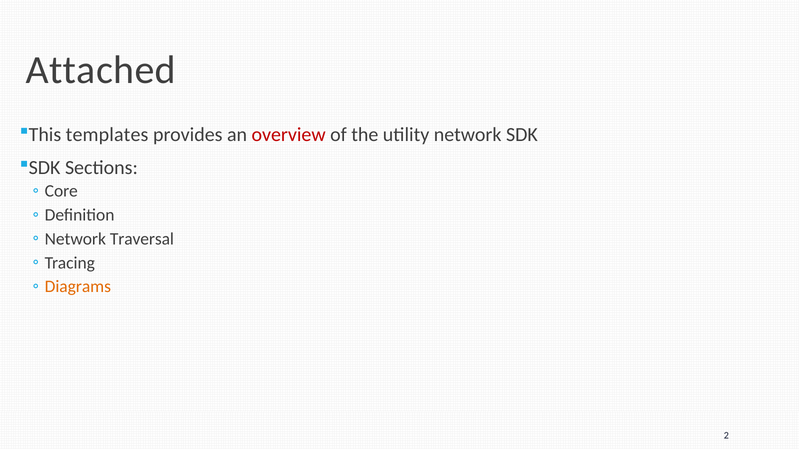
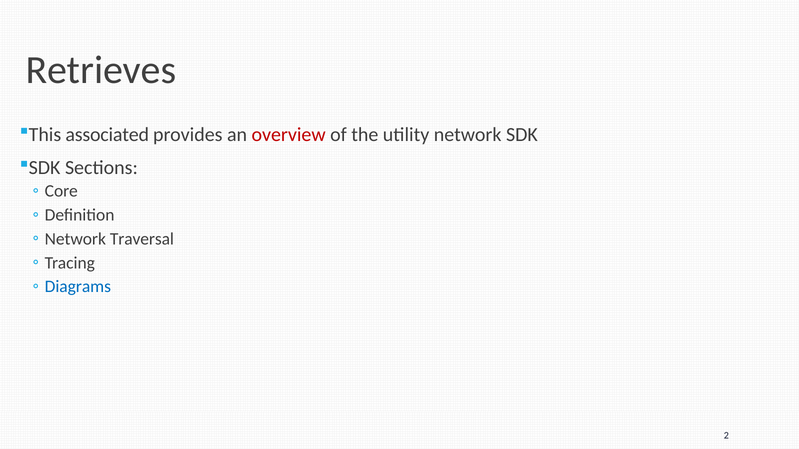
Attached: Attached -> Retrieves (101, 70)
templates: templates -> associated (107, 135)
Diagrams colour: orange -> blue (78, 287)
